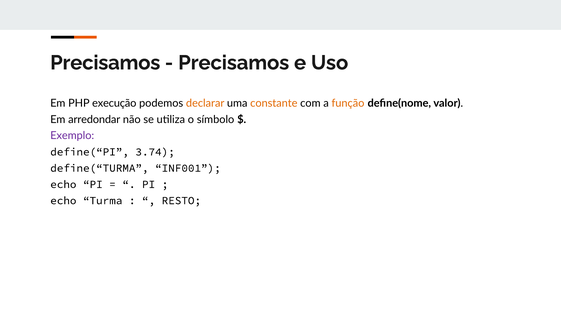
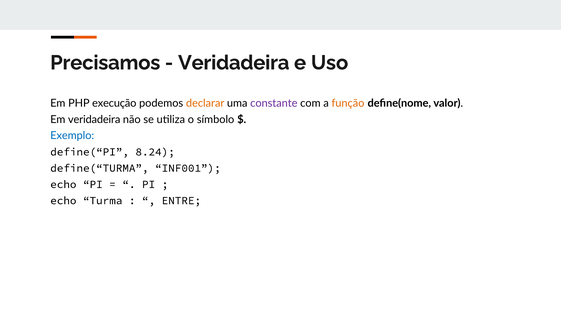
Precisamos: Precisamos -> Veridadeira (234, 63)
constante colour: orange -> purple (274, 103)
Em arredondar: arredondar -> veridadeira (94, 119)
Exemplo colour: purple -> blue (72, 135)
3.74: 3.74 -> 8.24 (155, 152)
RESTO: RESTO -> ENTRE (181, 200)
